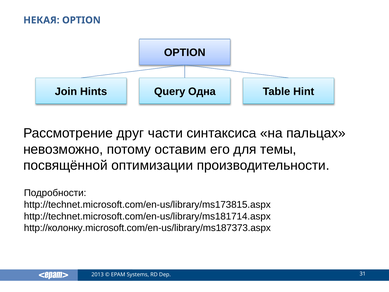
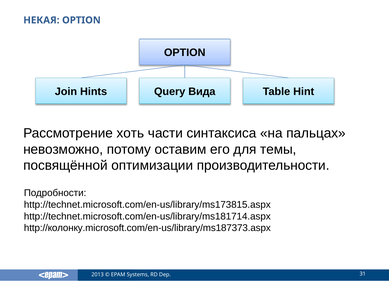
Одна: Одна -> Вида (202, 92)
друг: друг -> хоть (130, 133)
